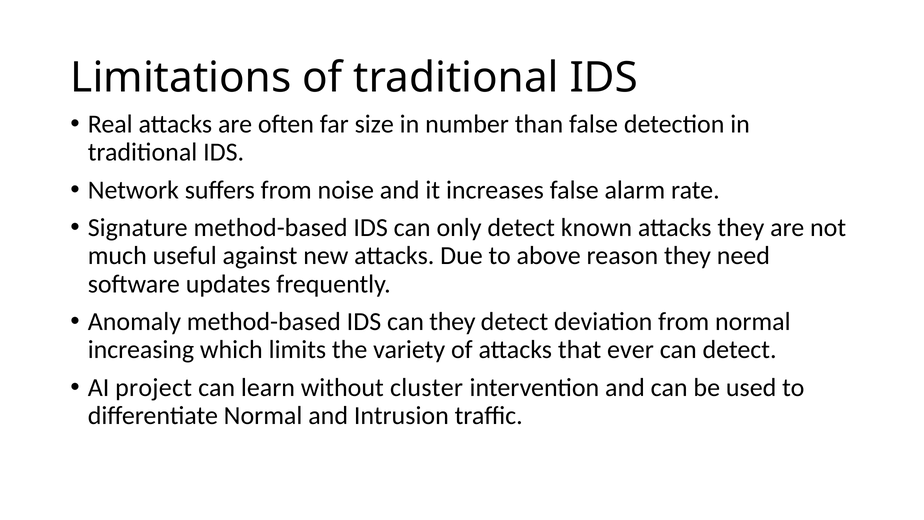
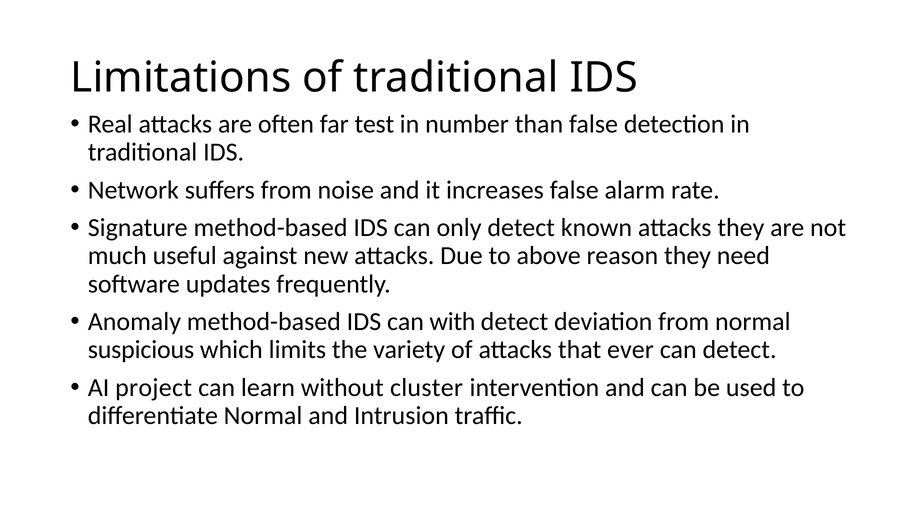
size: size -> test (374, 124)
can they: they -> with (452, 322)
increasing: increasing -> suspicious (141, 350)
